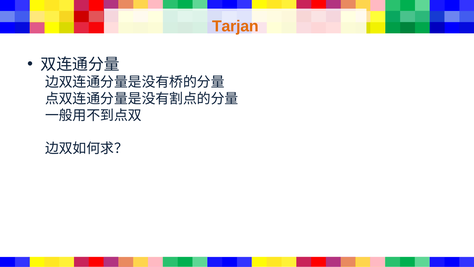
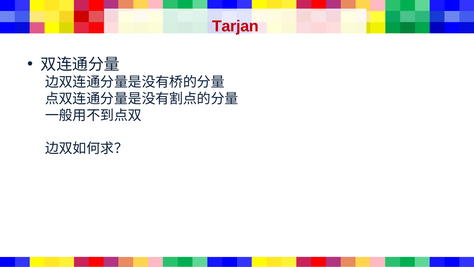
Tarjan colour: orange -> red (235, 26)
